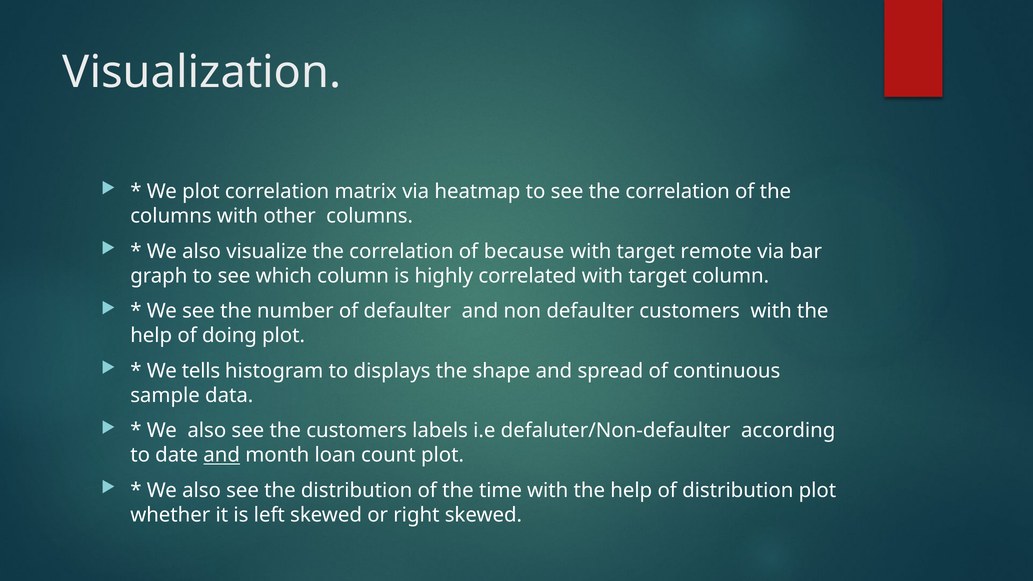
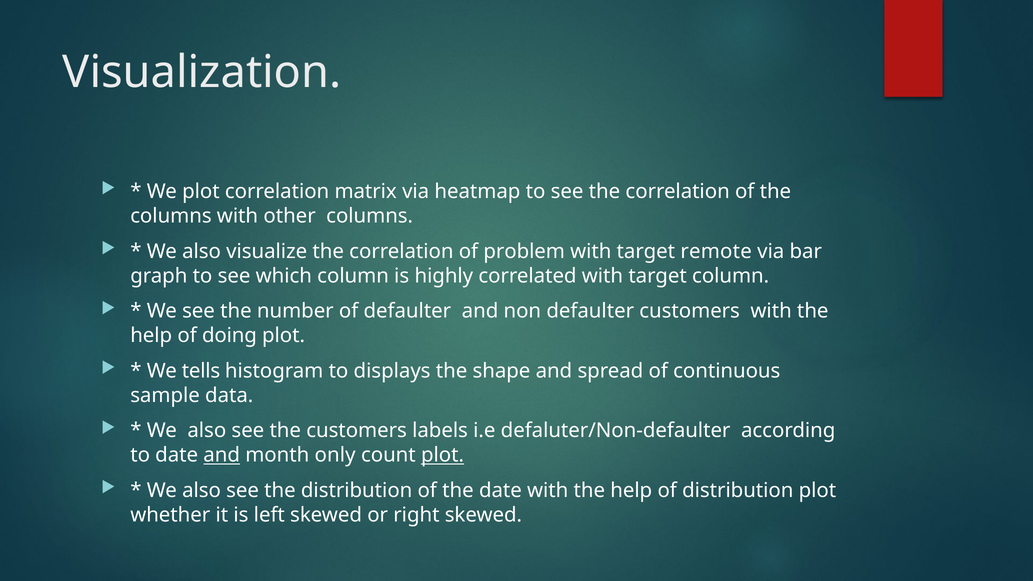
because: because -> problem (524, 251)
loan: loan -> only (335, 455)
plot underline: none -> present (443, 455)
the time: time -> date (500, 491)
